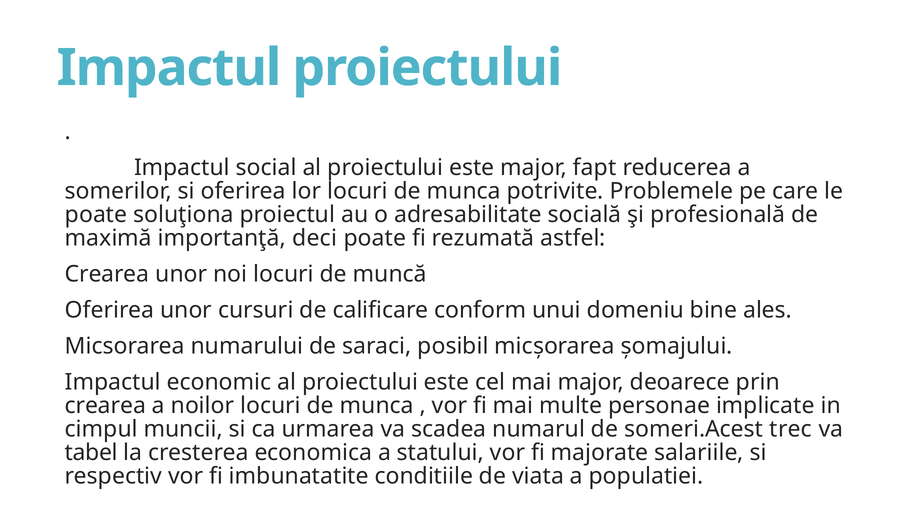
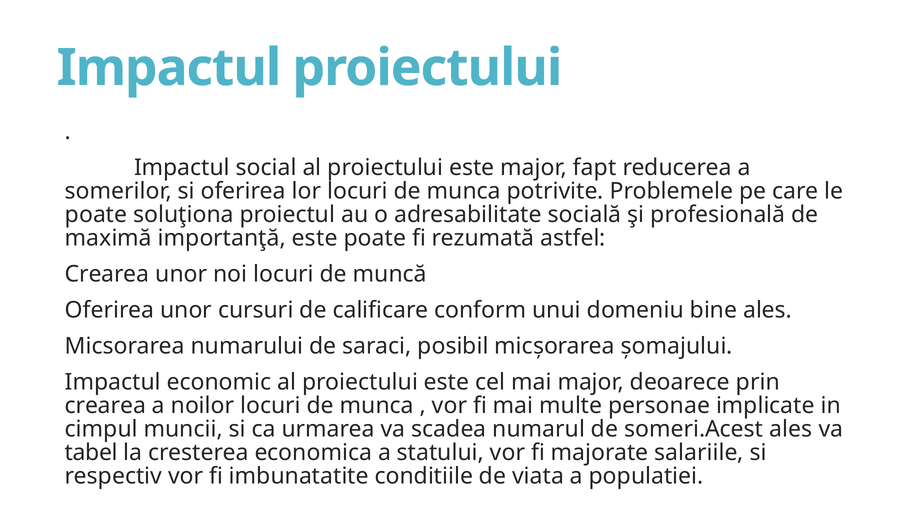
importanţă deci: deci -> este (315, 238)
someri.Acest trec: trec -> ales (791, 429)
